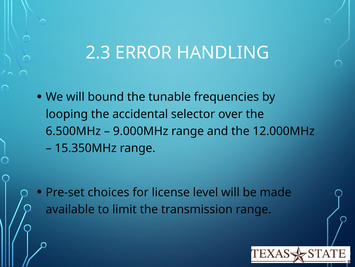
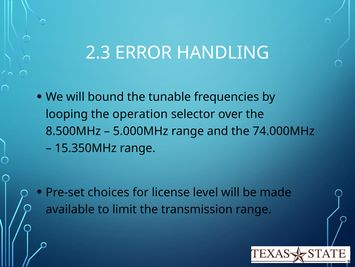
accidental: accidental -> operation (140, 114)
6.500MHz: 6.500MHz -> 8.500MHz (73, 131)
9.000MHz: 9.000MHz -> 5.000MHz (141, 131)
12.000MHz: 12.000MHz -> 74.000MHz (284, 131)
